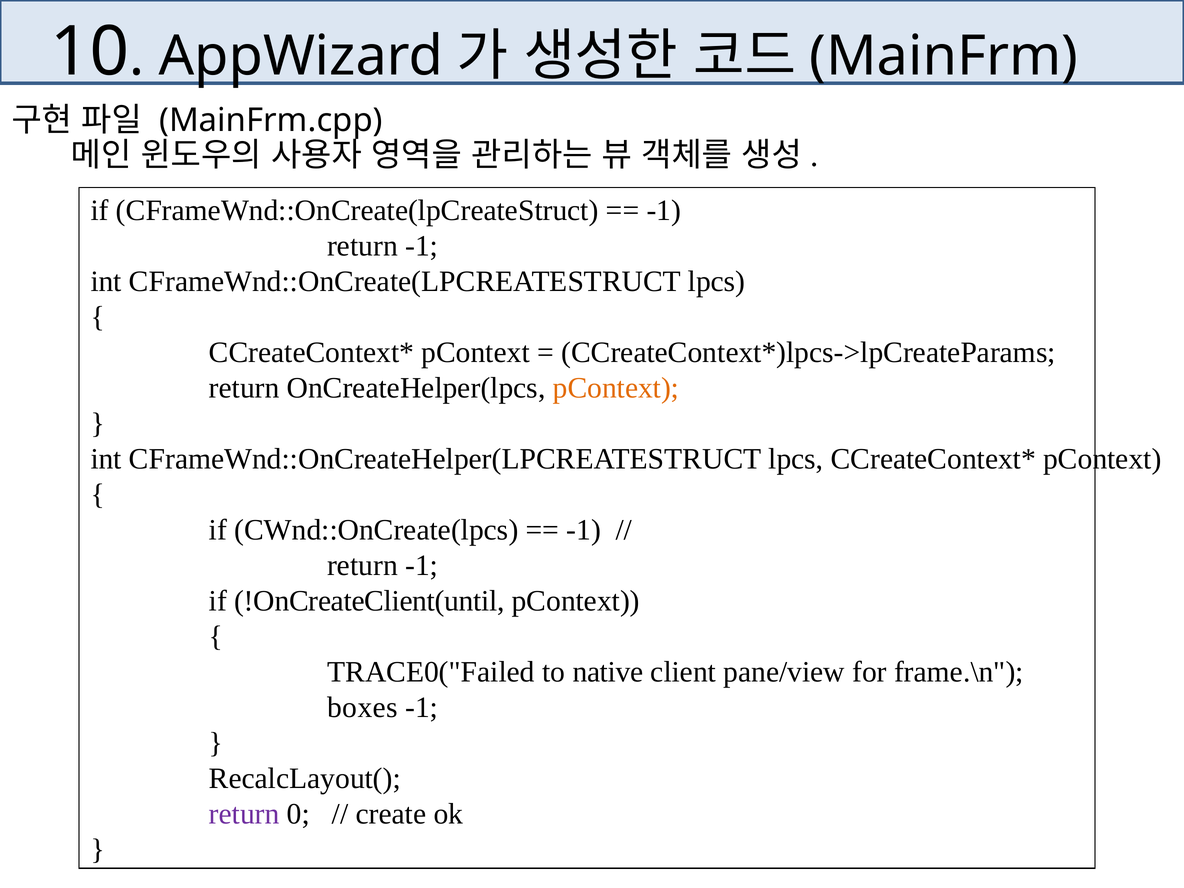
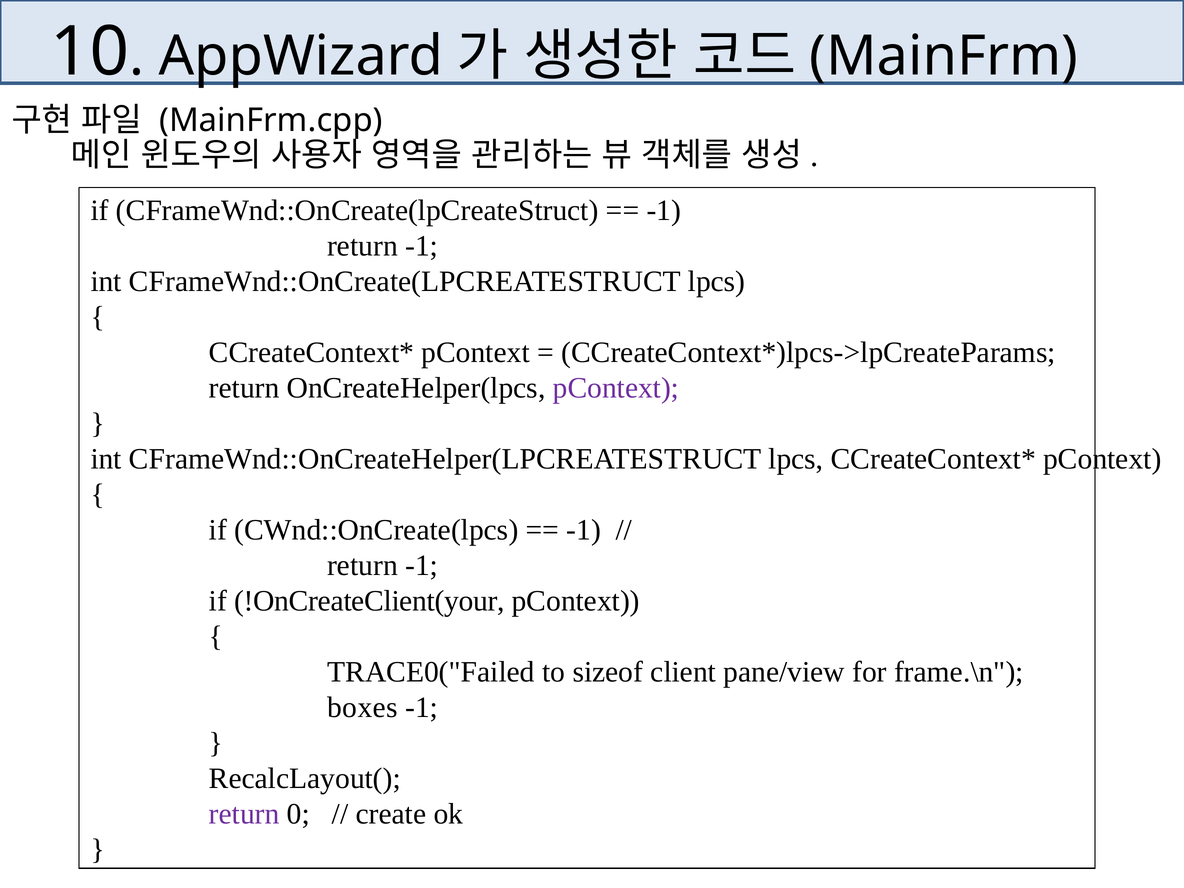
pContext colour: orange -> purple (616, 388)
!OnCreateClient(until: !OnCreateClient(until -> !OnCreateClient(your (369, 601)
native: native -> sizeof (608, 672)
